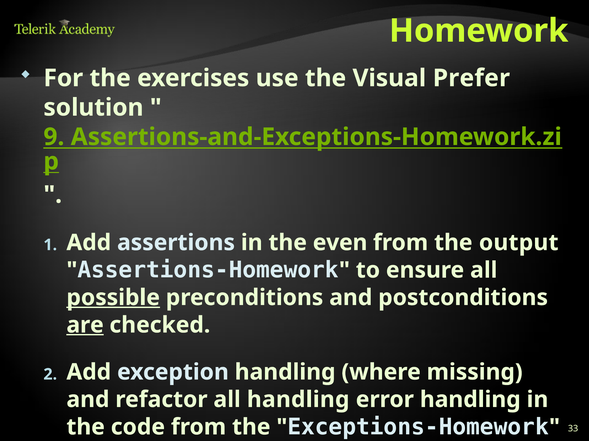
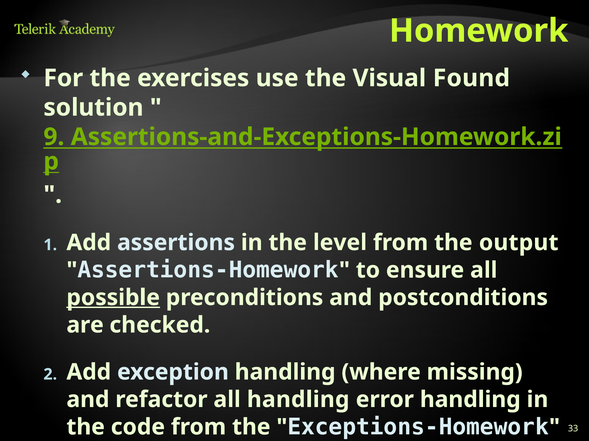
Prefer: Prefer -> Found (471, 78)
even: even -> level (340, 243)
are underline: present -> none (85, 326)
